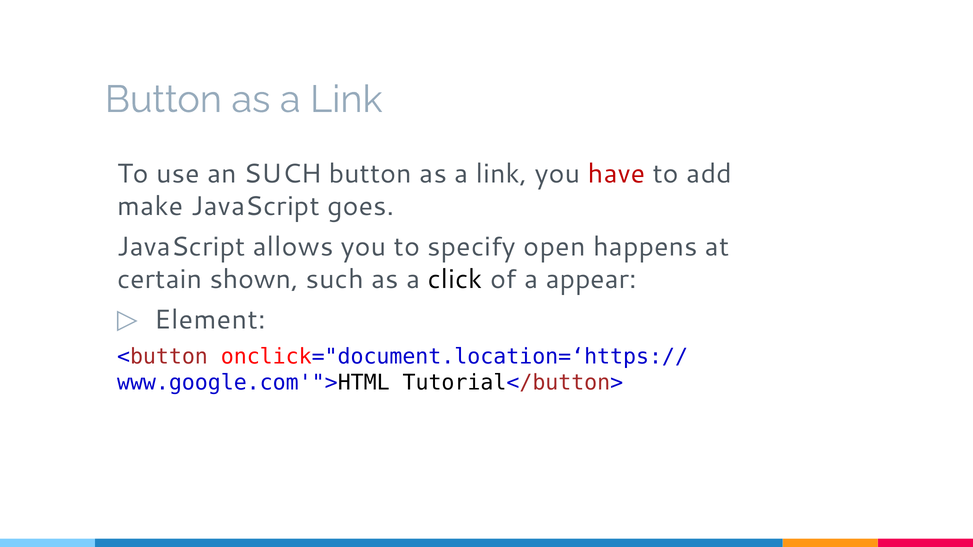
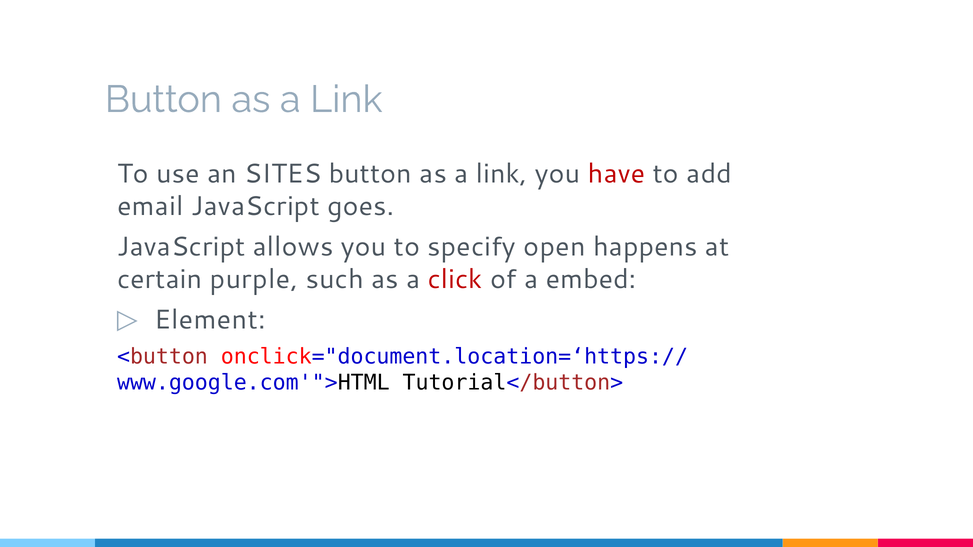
an SUCH: SUCH -> SITES (283, 174)
make: make -> email (150, 206)
shown: shown -> purple (254, 279)
click colour: black -> red (455, 279)
appear: appear -> embed (591, 279)
